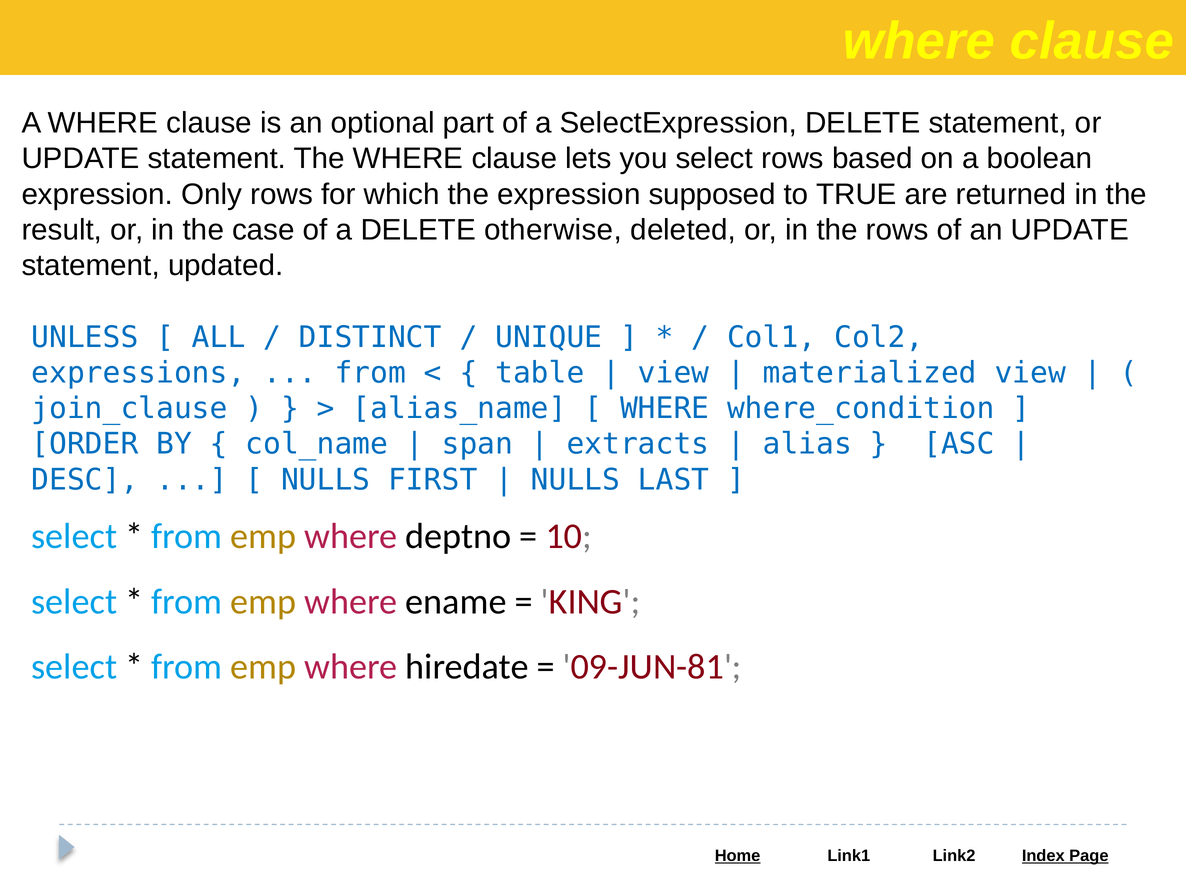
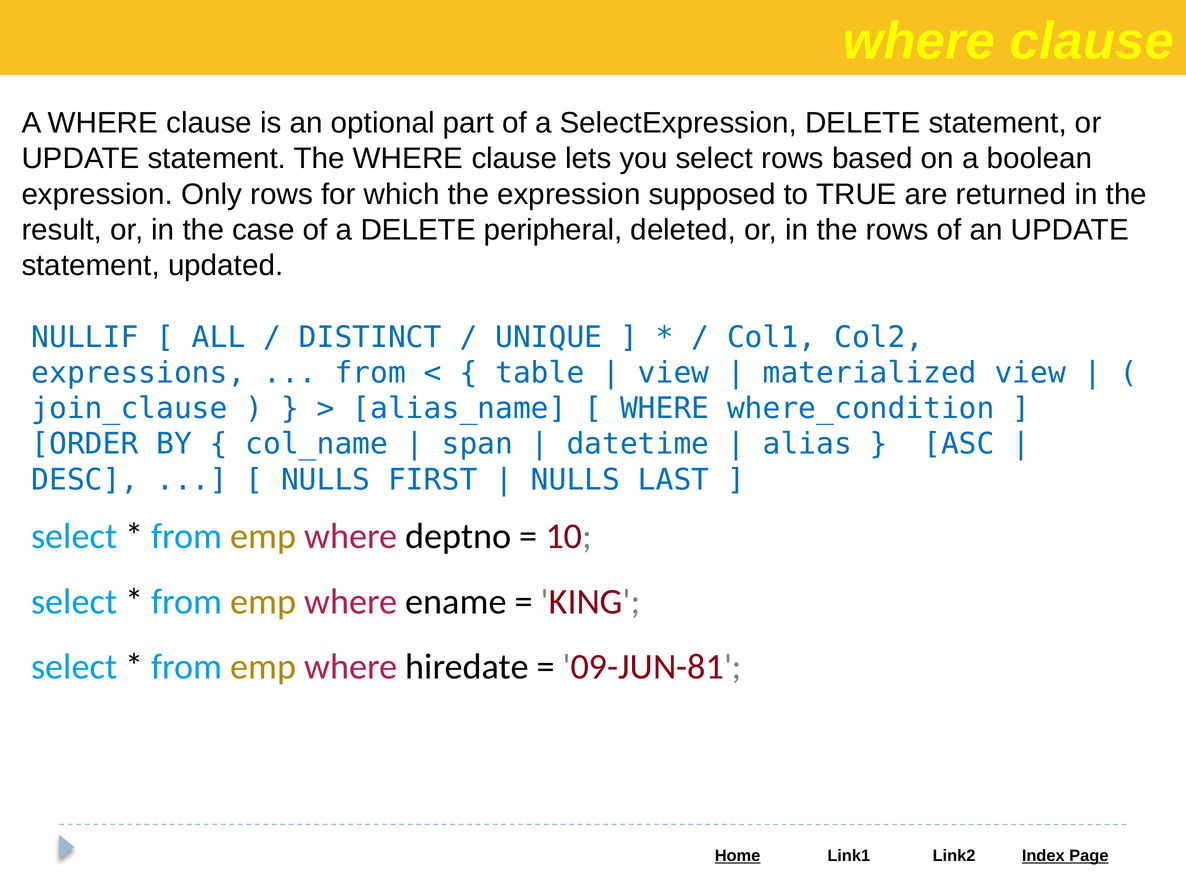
otherwise: otherwise -> peripheral (553, 230)
UNLESS: UNLESS -> NULLIF (85, 337)
extracts: extracts -> datetime (638, 444)
